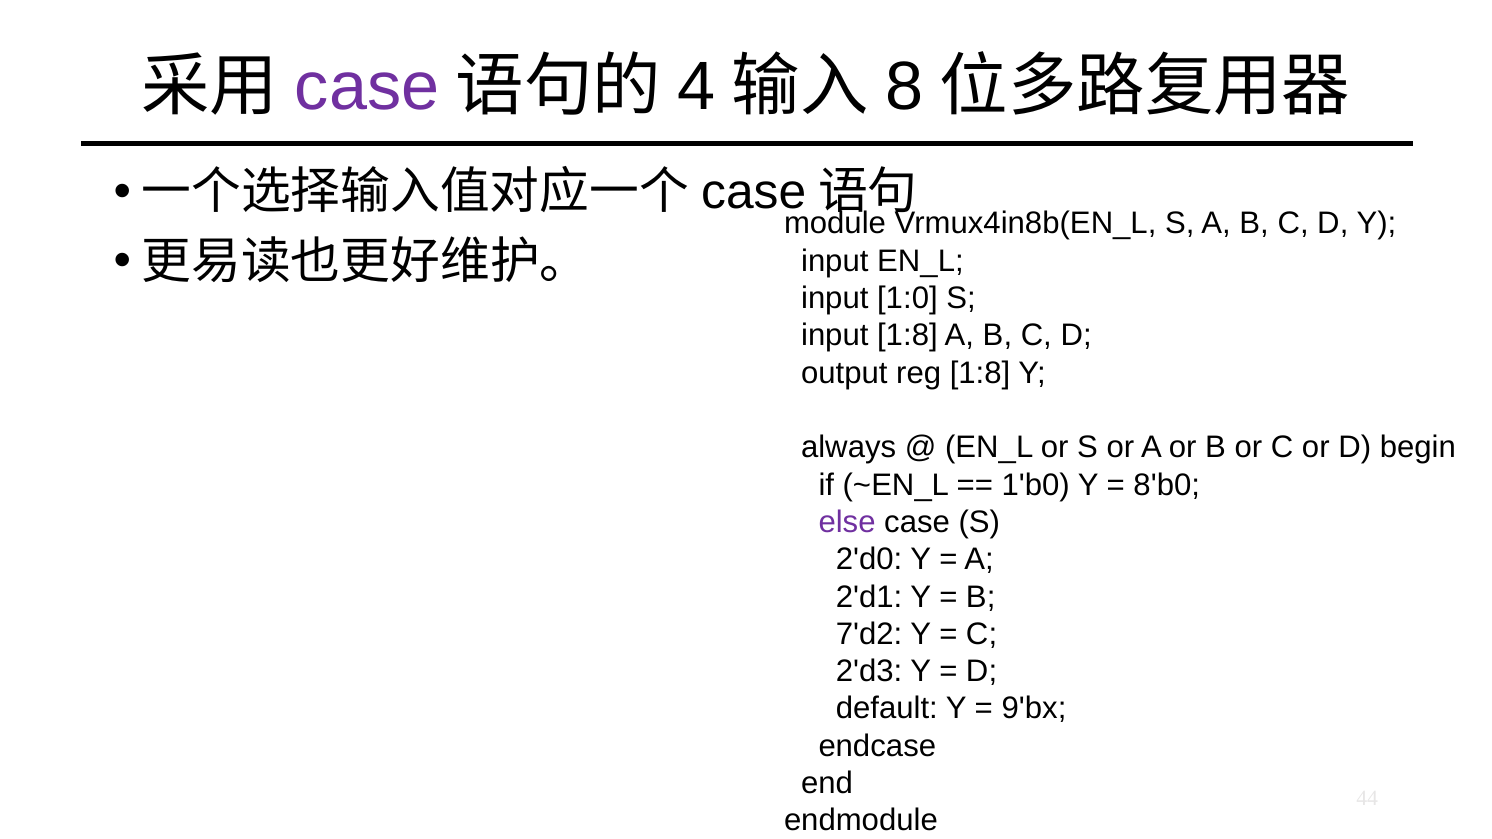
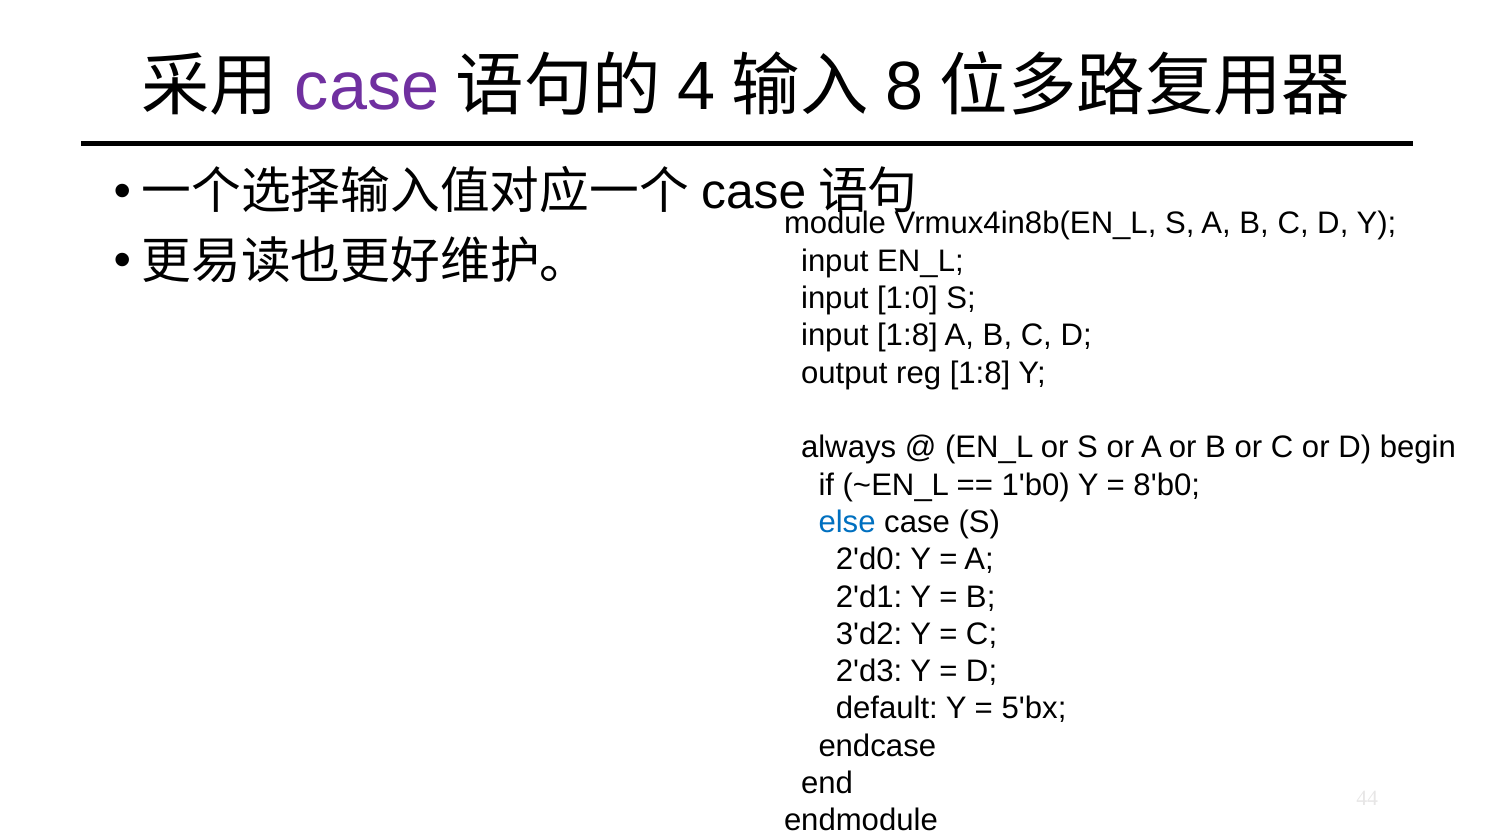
else colour: purple -> blue (847, 522)
7'd2: 7'd2 -> 3'd2 (869, 634)
9'bx: 9'bx -> 5'bx (1034, 709)
